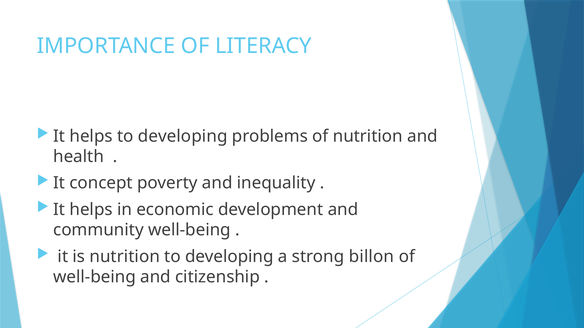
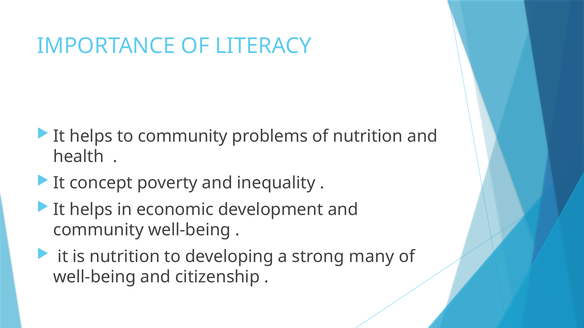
helps to developing: developing -> community (183, 136)
billon: billon -> many (372, 257)
